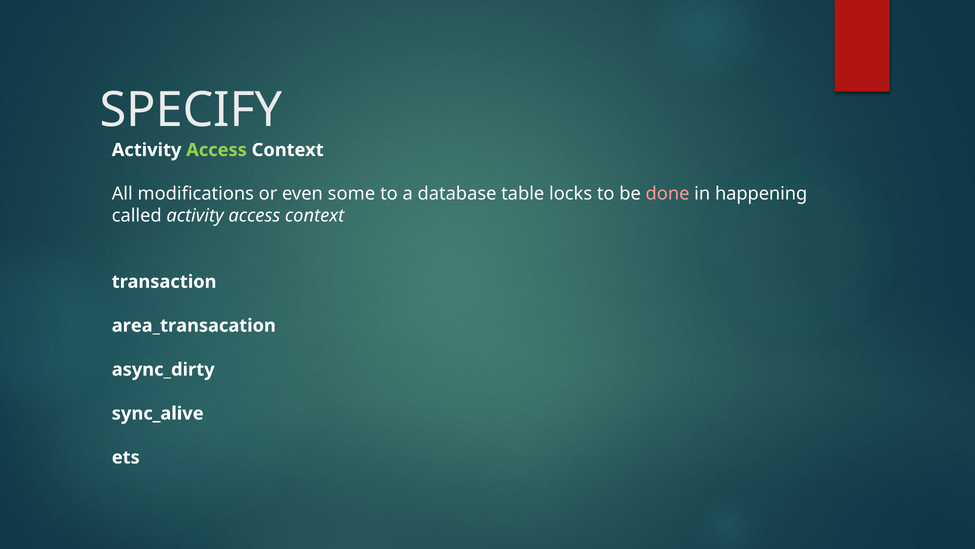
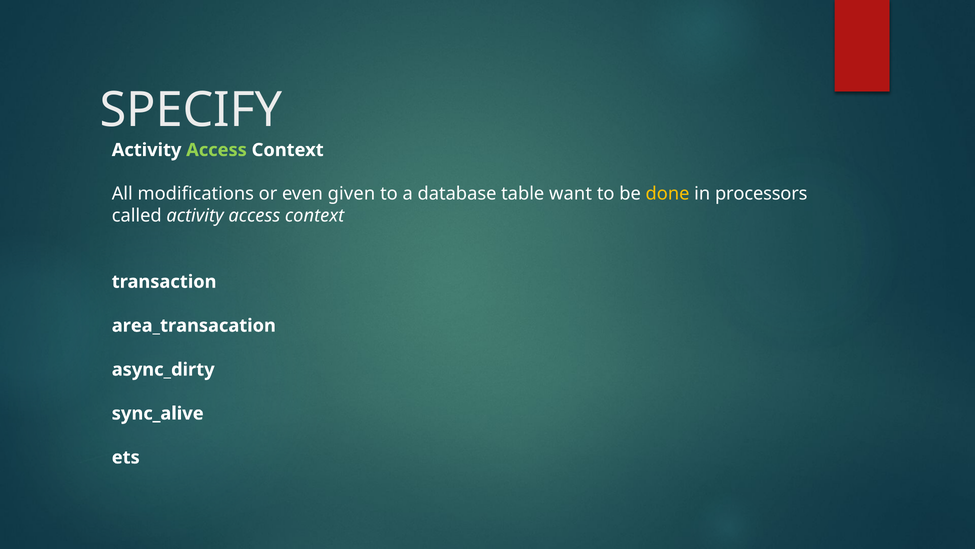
some: some -> given (351, 194)
locks: locks -> want (571, 194)
done colour: pink -> yellow (668, 194)
happening: happening -> processors (761, 194)
